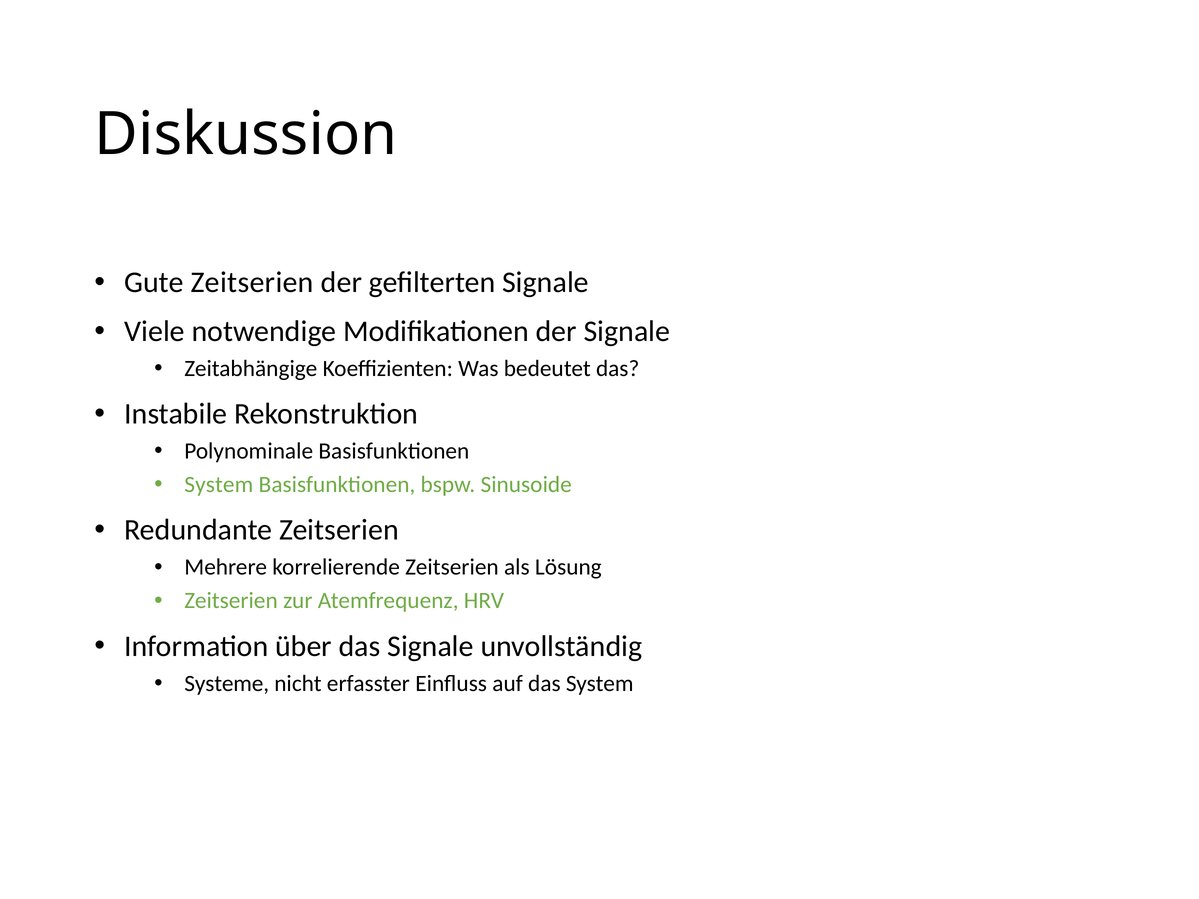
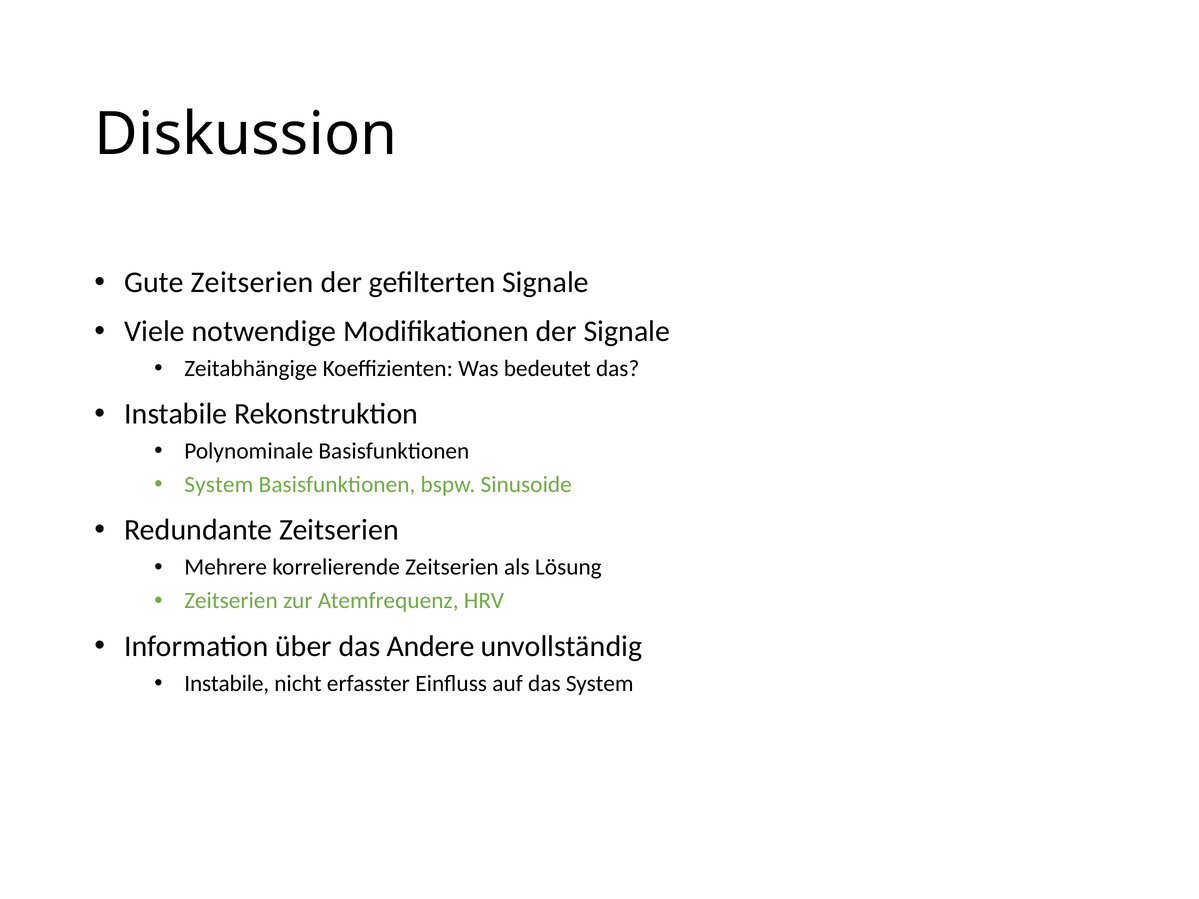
das Signale: Signale -> Andere (431, 646)
Systeme: Systeme -> Instabile (227, 684)
